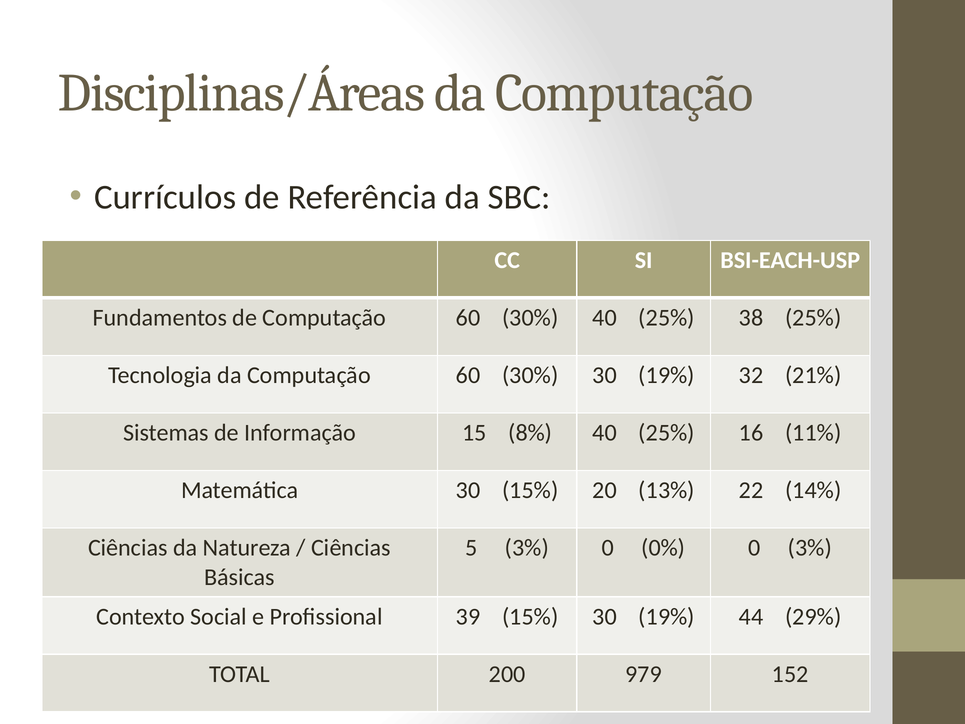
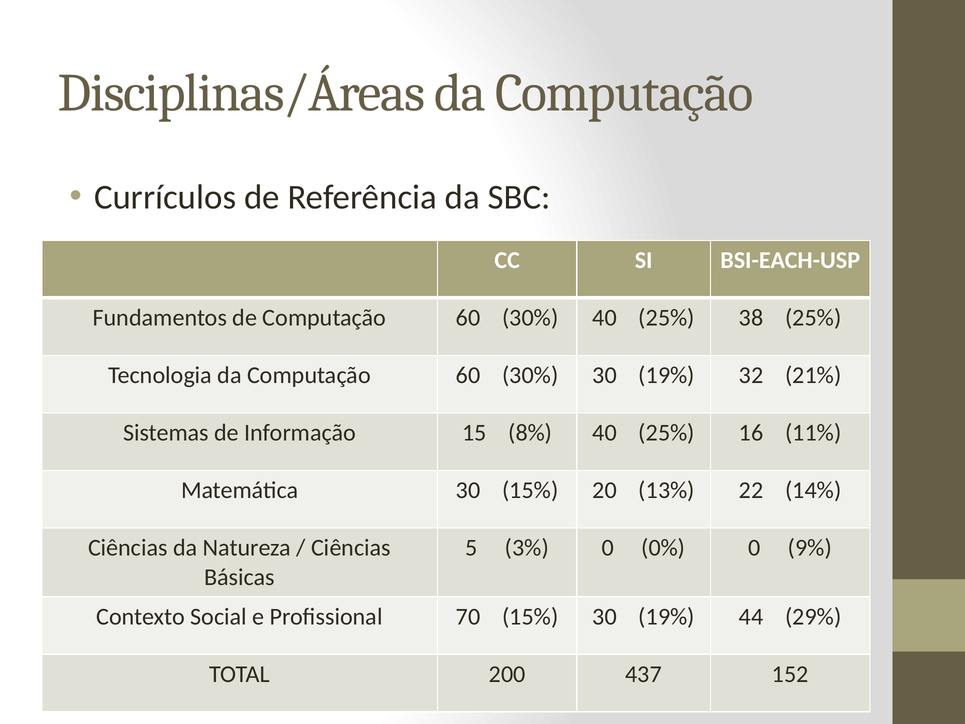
0 3%: 3% -> 9% (810, 548)
39: 39 -> 70 (468, 616)
979: 979 -> 437 (644, 674)
